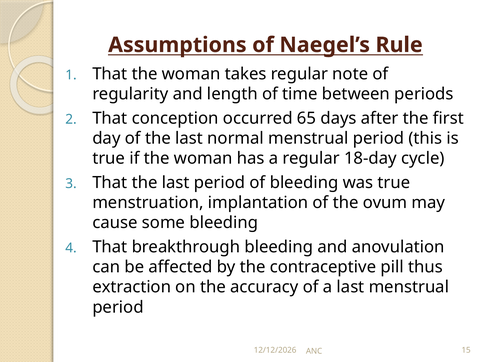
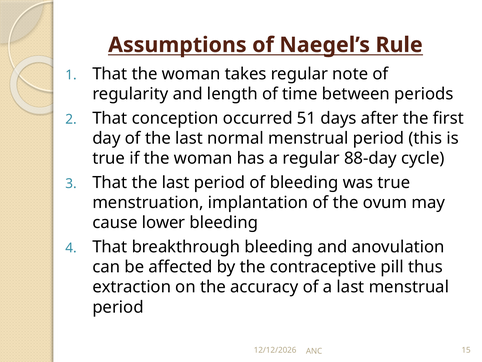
65: 65 -> 51 (307, 118)
18-day: 18-day -> 88-day (370, 158)
some: some -> lower (164, 222)
